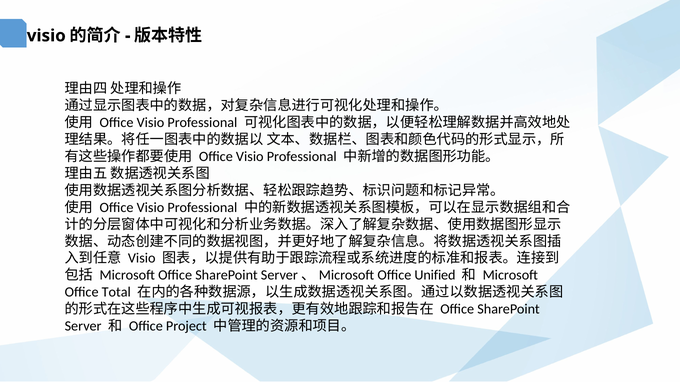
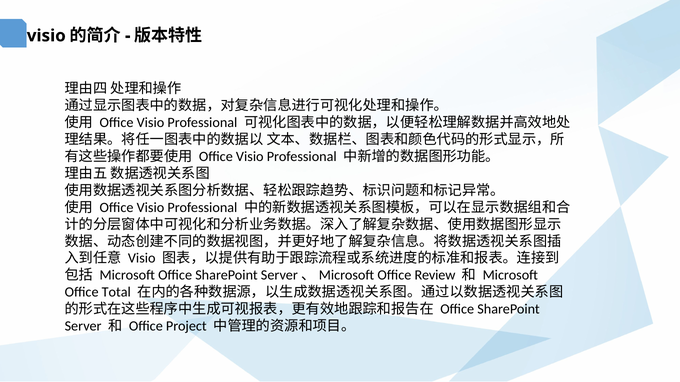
Unified: Unified -> Review (435, 276)
